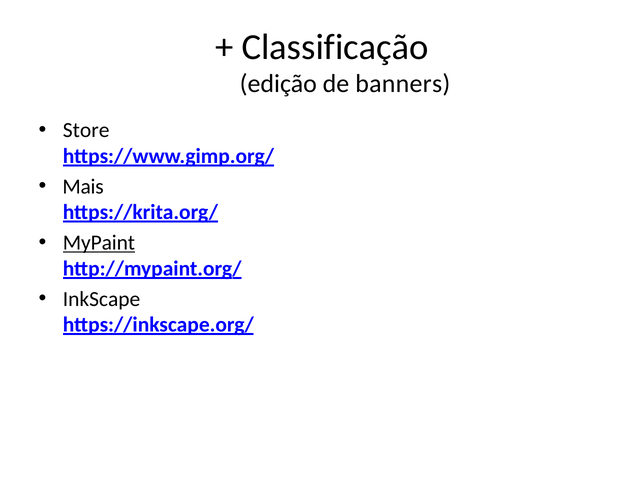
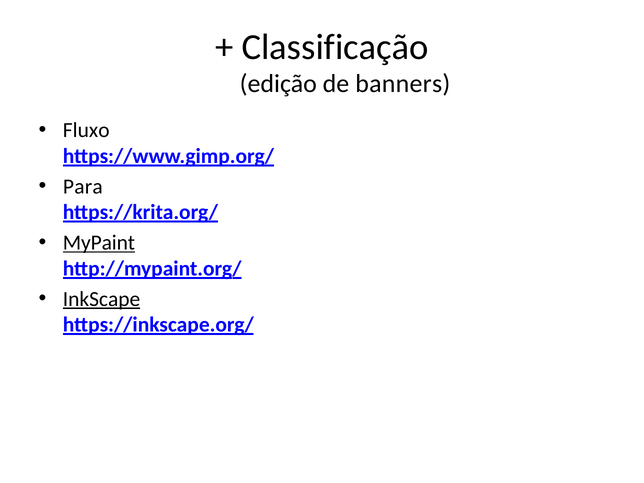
Store: Store -> Fluxo (86, 130)
Mais: Mais -> Para (83, 187)
InkScape underline: none -> present (102, 299)
